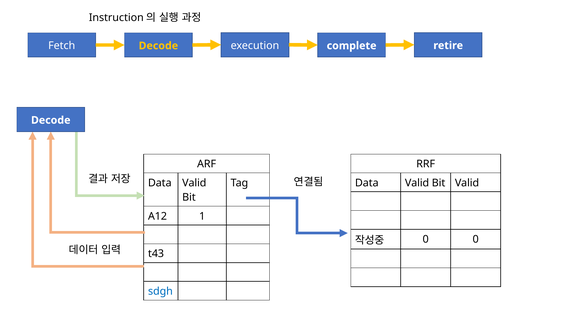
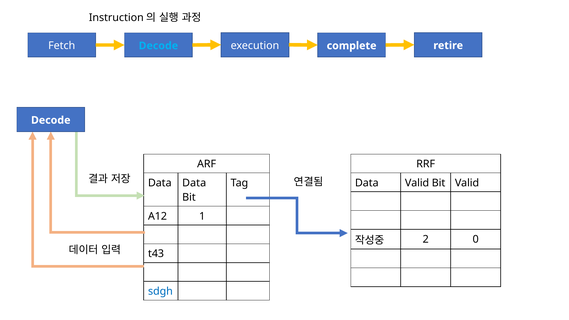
Decode colour: yellow -> light blue (158, 46)
Valid: Valid -> Data (194, 183)
0: 0 -> 2 (426, 239)
